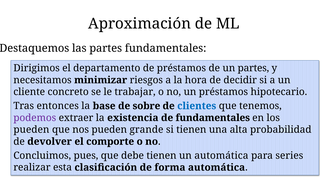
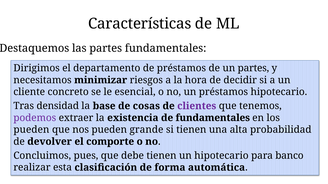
Aproximación: Aproximación -> Características (140, 24)
trabajar: trabajar -> esencial (135, 92)
entonces: entonces -> densidad (58, 106)
sobre: sobre -> cosas (146, 106)
clientes colour: blue -> purple (197, 106)
un automática: automática -> hipotecario (221, 156)
series: series -> banco (289, 156)
